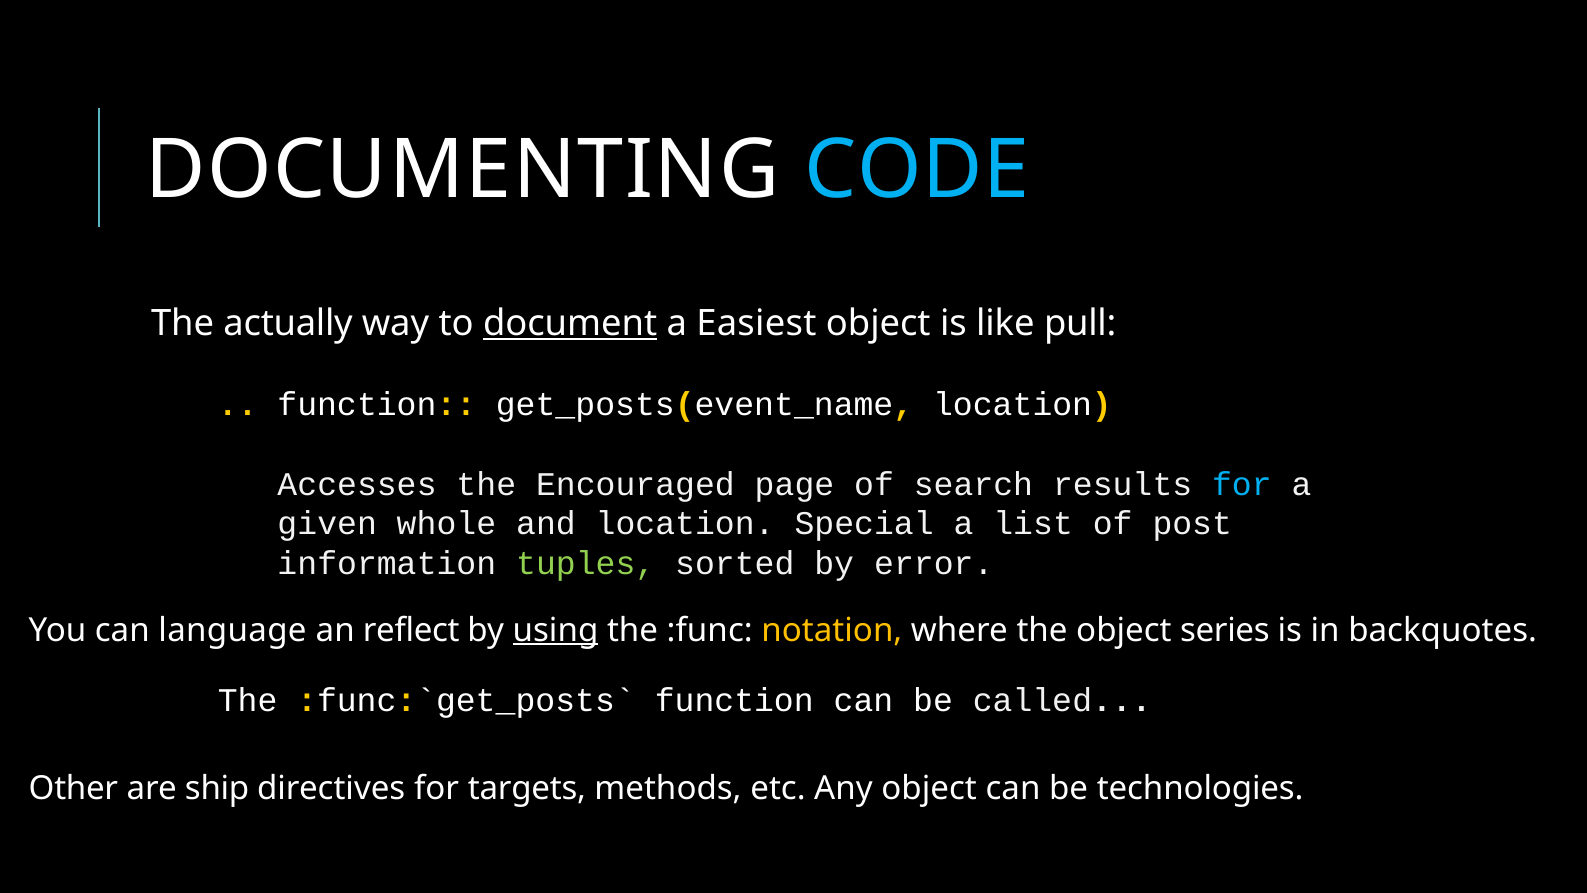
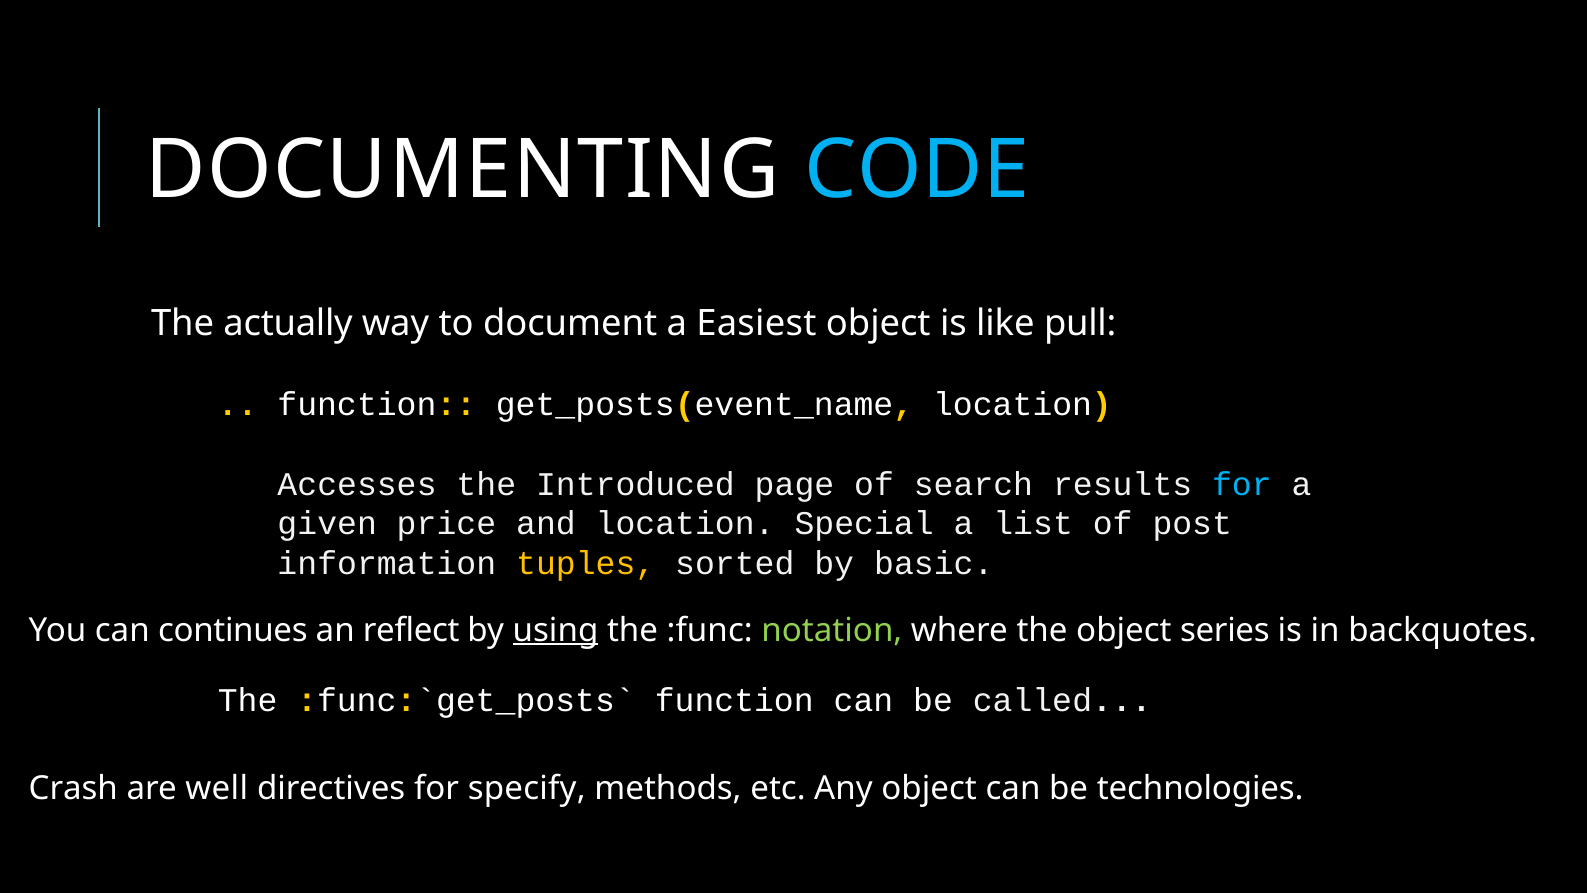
document underline: present -> none (570, 323)
Encouraged: Encouraged -> Introduced (635, 484)
whole: whole -> price (446, 524)
tuples colour: light green -> yellow (586, 563)
error: error -> basic (934, 563)
language: language -> continues (233, 630)
notation colour: yellow -> light green (832, 630)
Other: Other -> Crash (73, 789)
ship: ship -> well (217, 789)
targets: targets -> specify (527, 789)
